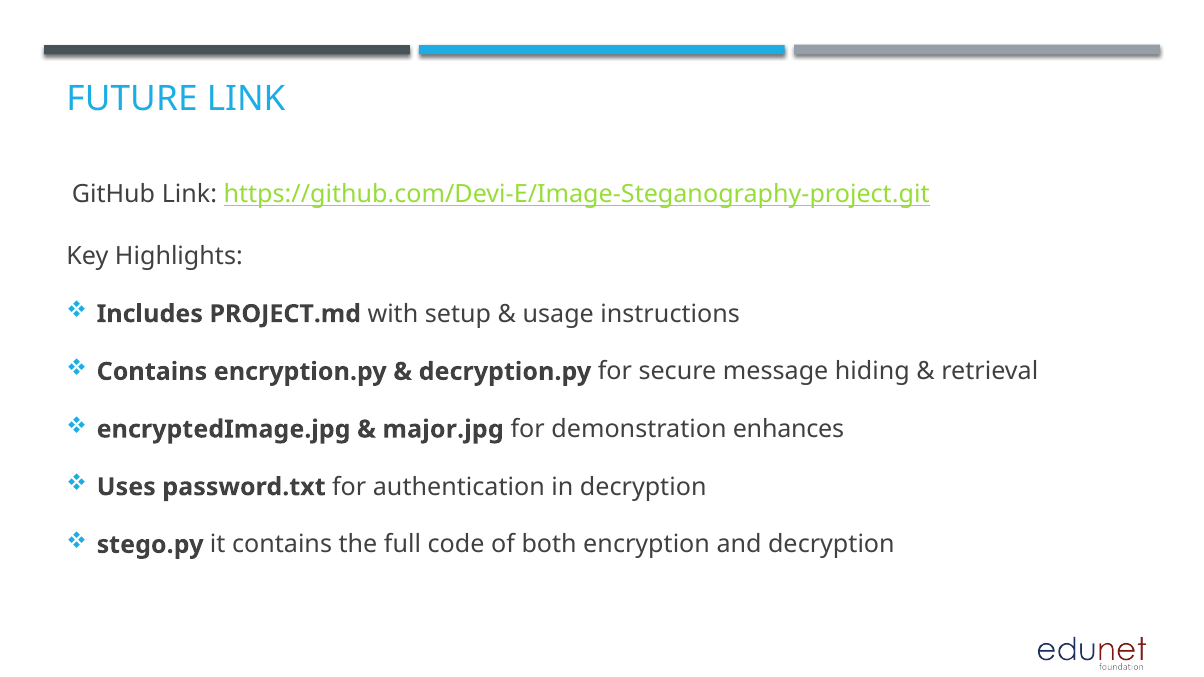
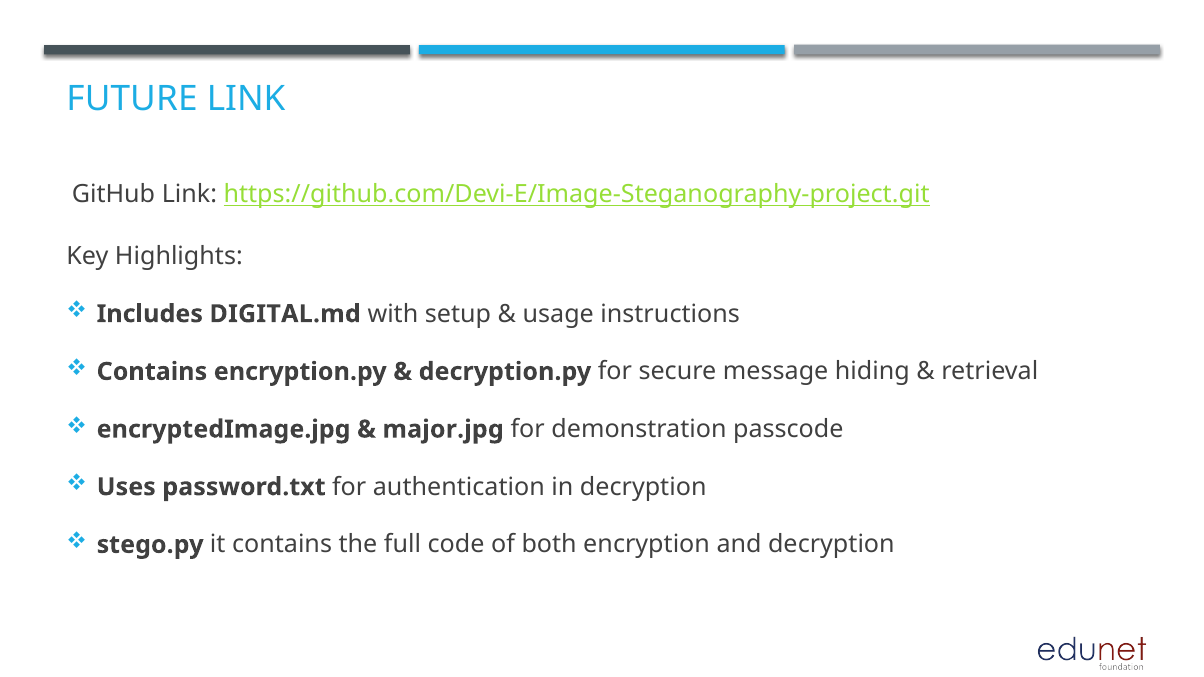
PROJECT.md: PROJECT.md -> DIGITAL.md (285, 314)
enhances: enhances -> passcode (788, 429)
